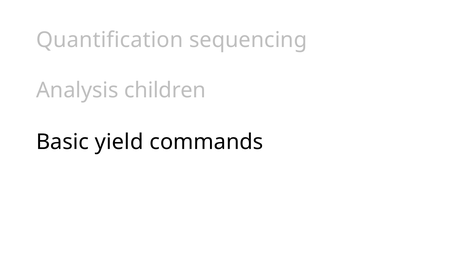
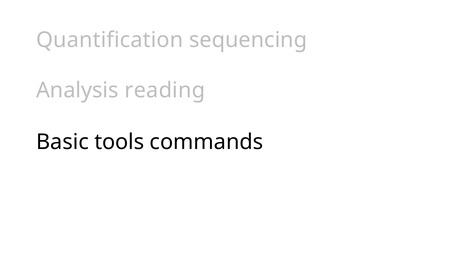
children: children -> reading (165, 90)
yield: yield -> tools (119, 142)
